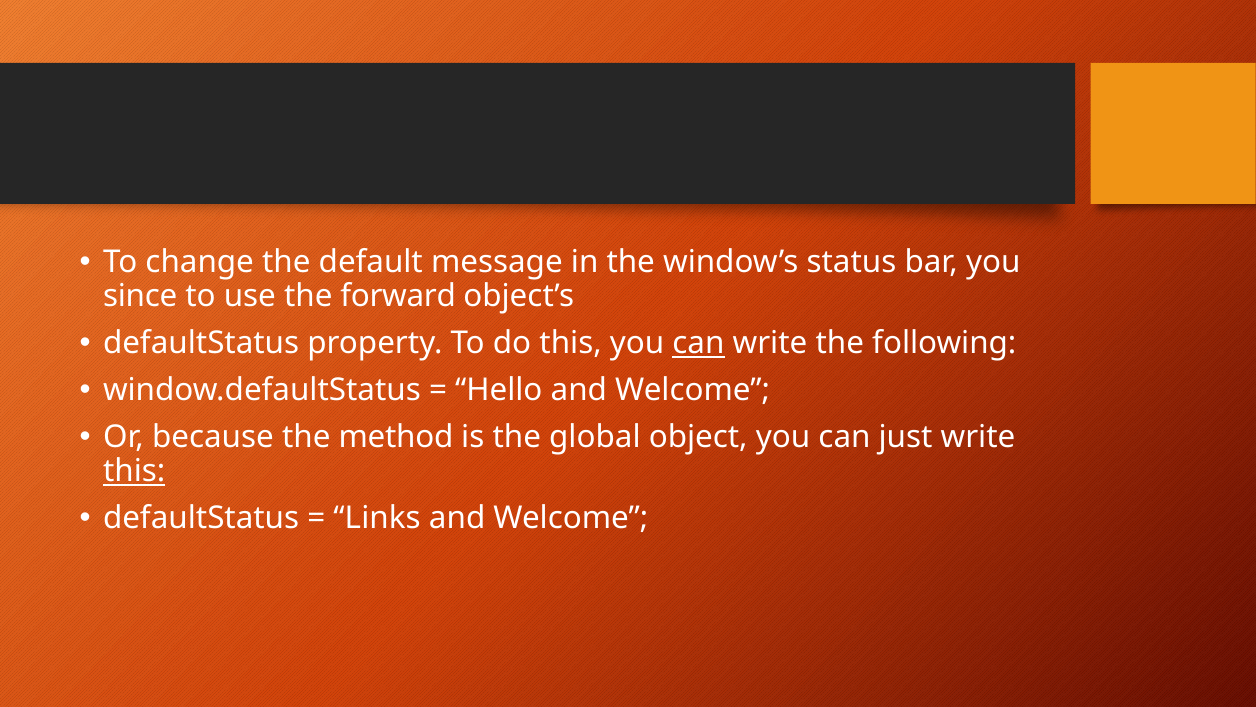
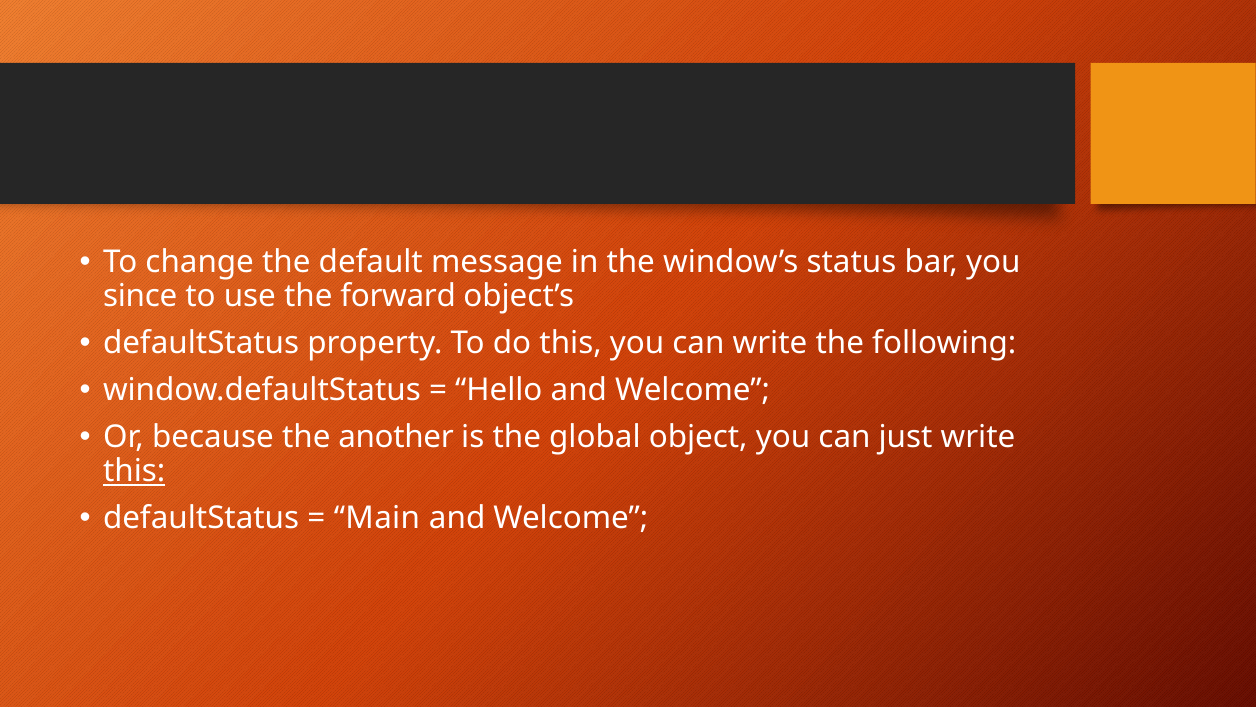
can underline: present -> none (698, 343)
method: method -> another (396, 437)
Links: Links -> Main (377, 518)
